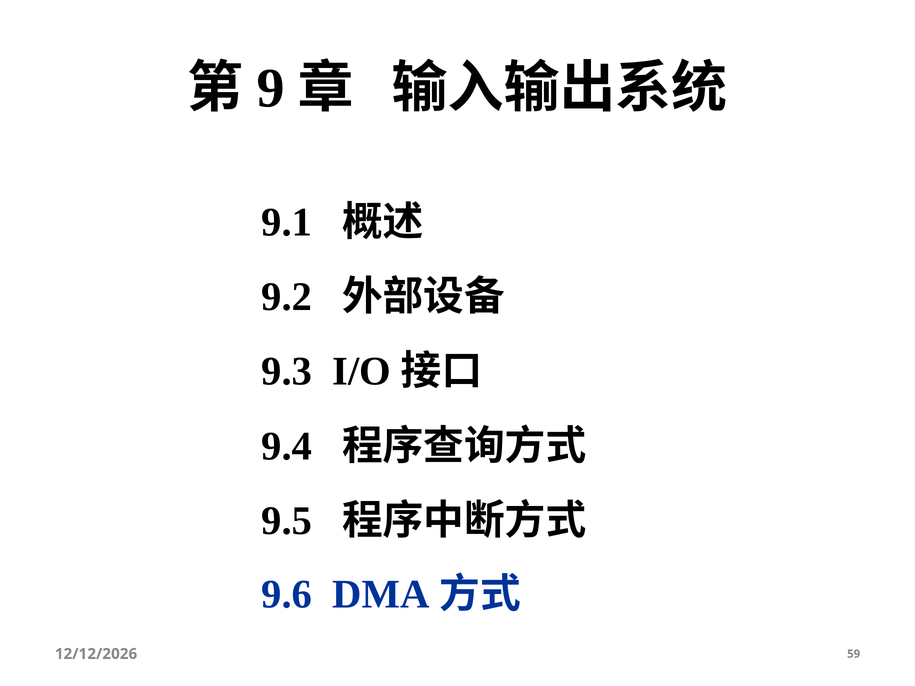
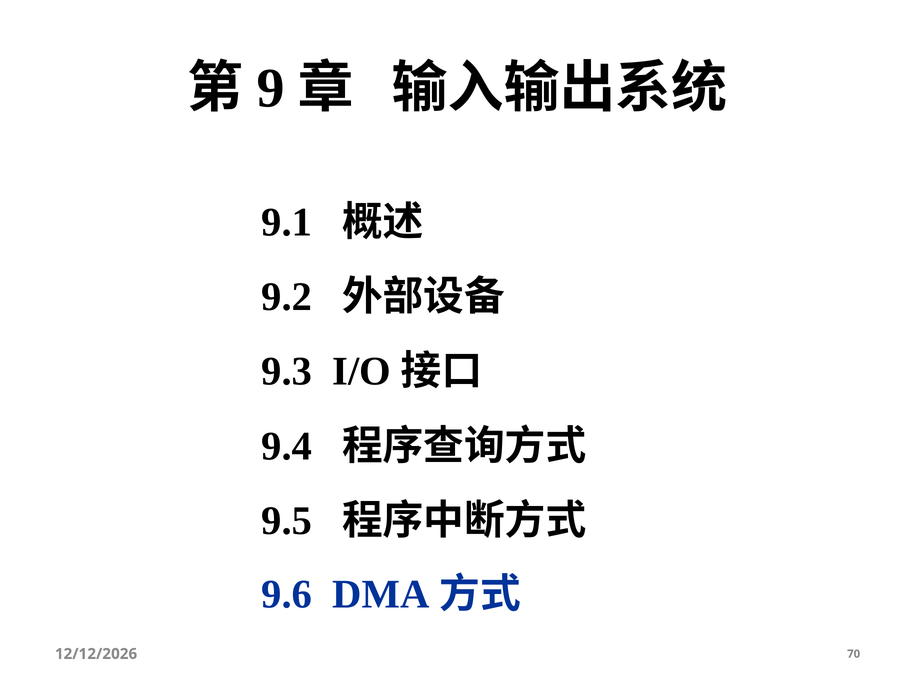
59: 59 -> 70 (854, 654)
